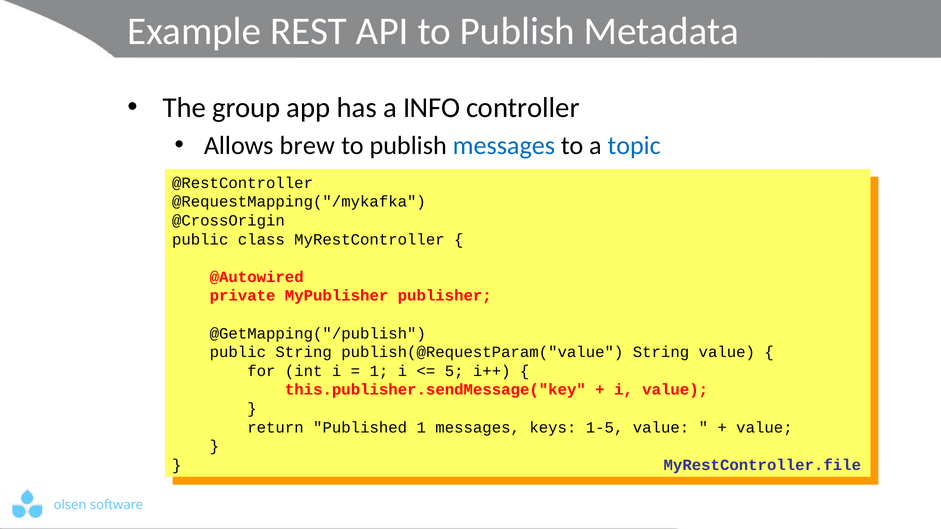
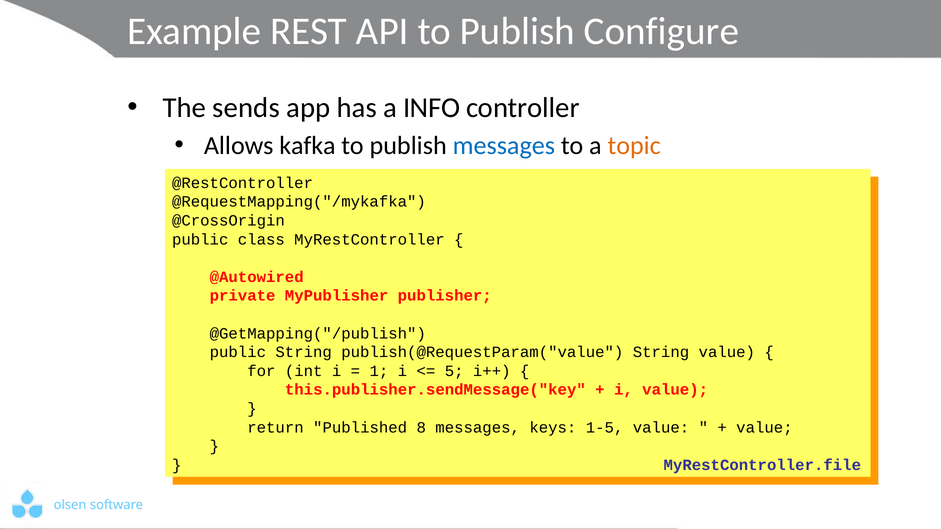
Metadata: Metadata -> Configure (661, 31)
group: group -> sends (246, 108)
brew: brew -> kafka (307, 146)
topic colour: blue -> orange (634, 146)
1: 1 -> 8 (421, 428)
